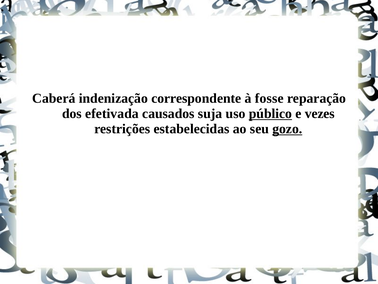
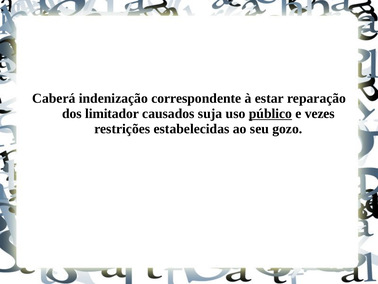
fosse: fosse -> estar (269, 98)
efetivada: efetivada -> limitador (112, 114)
gozo underline: present -> none (287, 129)
